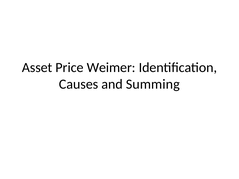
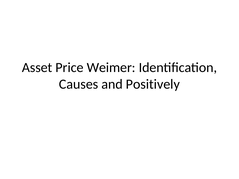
Summing: Summing -> Positively (153, 84)
